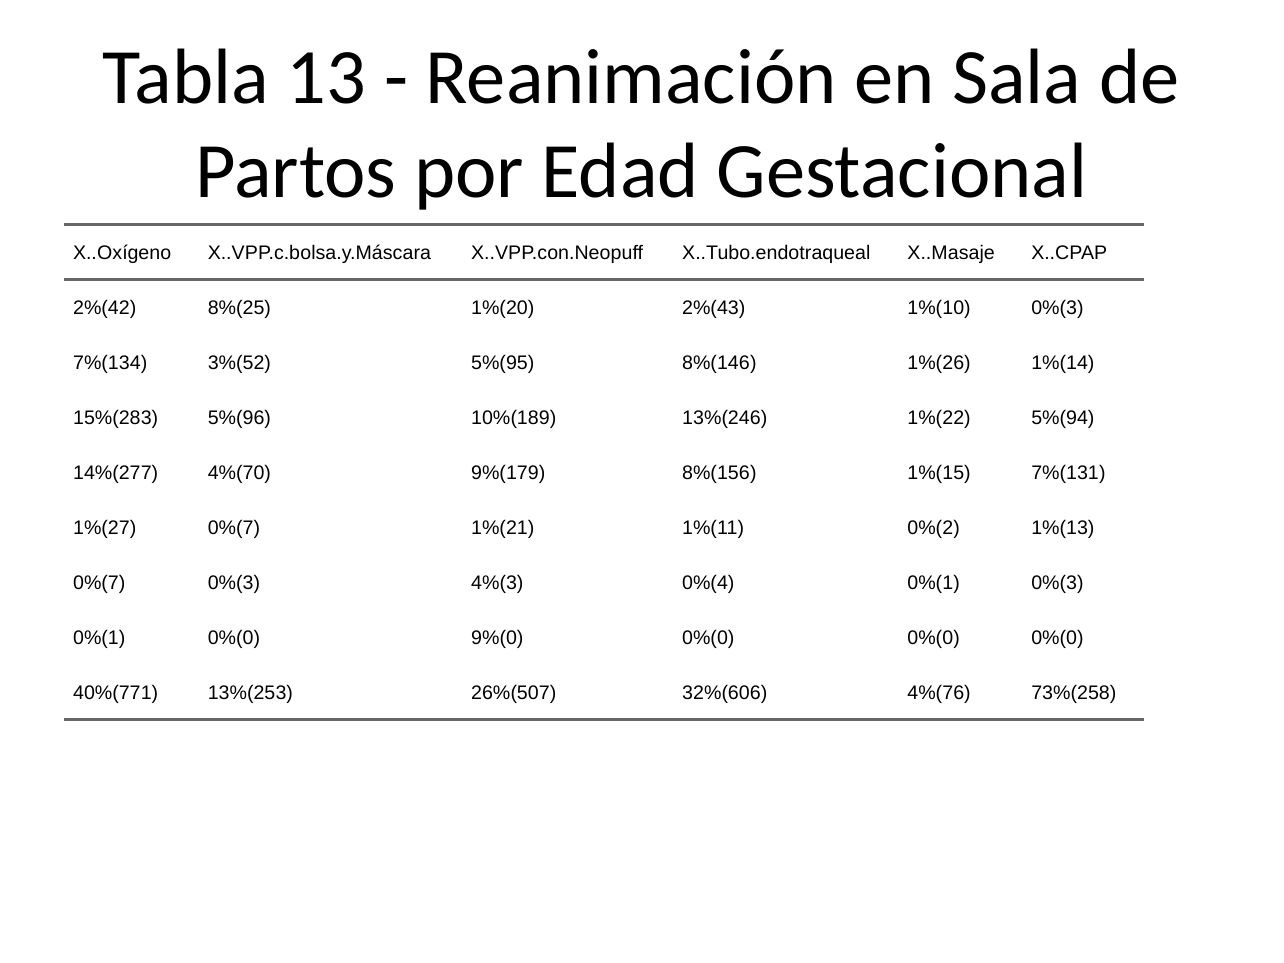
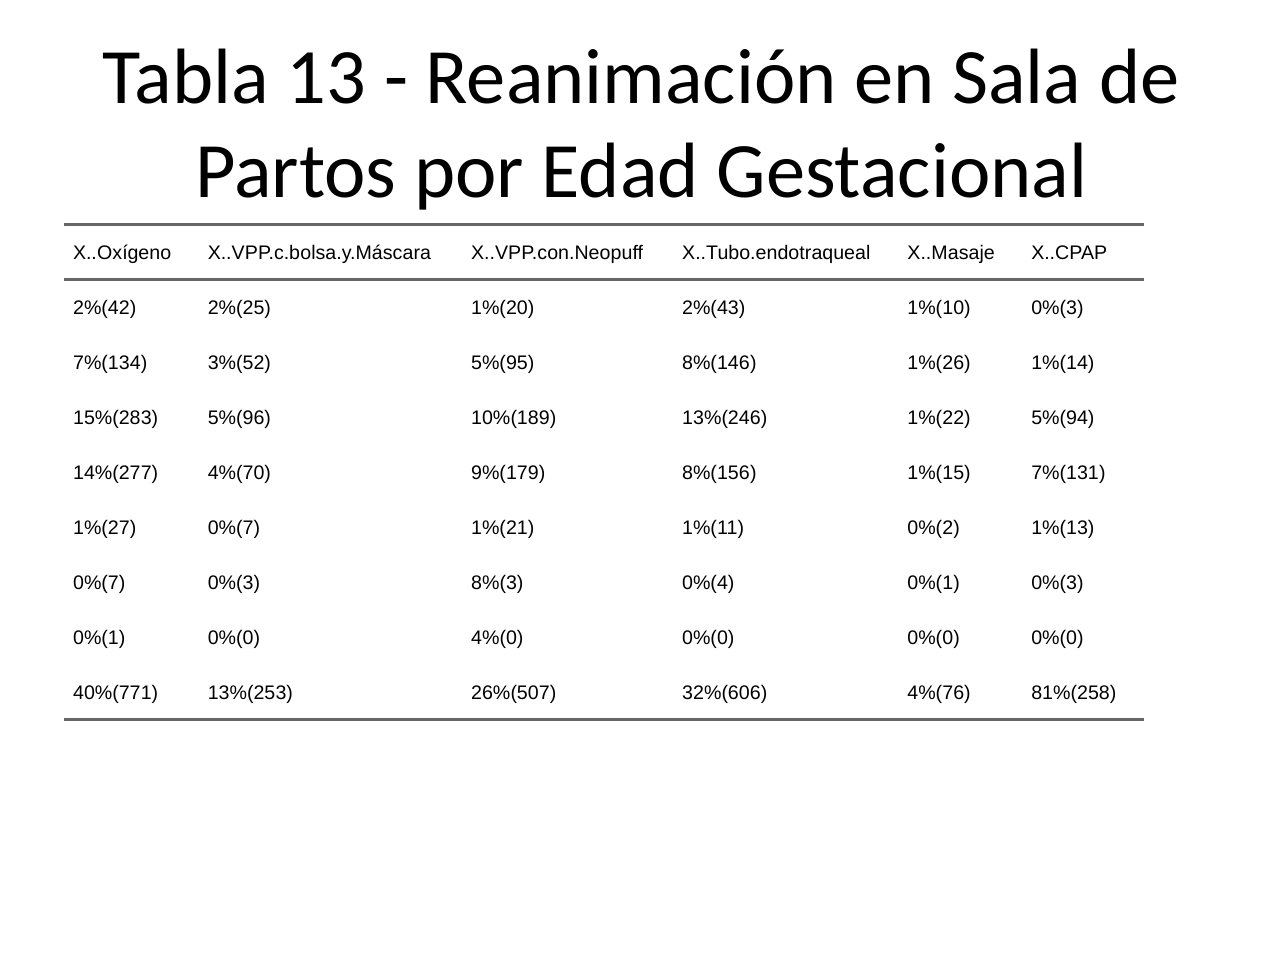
8%(25: 8%(25 -> 2%(25 (239, 308)
4%(3: 4%(3 -> 8%(3 (497, 583)
9%(0: 9%(0 -> 4%(0 (497, 638)
73%(258: 73%(258 -> 81%(258 (1074, 693)
